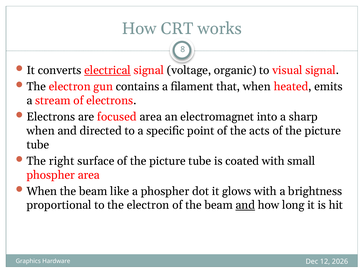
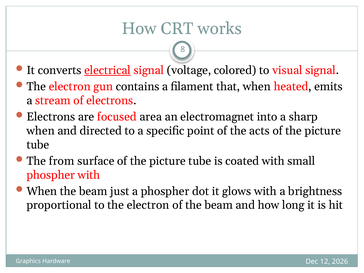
organic: organic -> colored (235, 70)
right: right -> from (62, 161)
phospher area: area -> with (89, 175)
like: like -> just (120, 191)
and underline: present -> none (245, 205)
